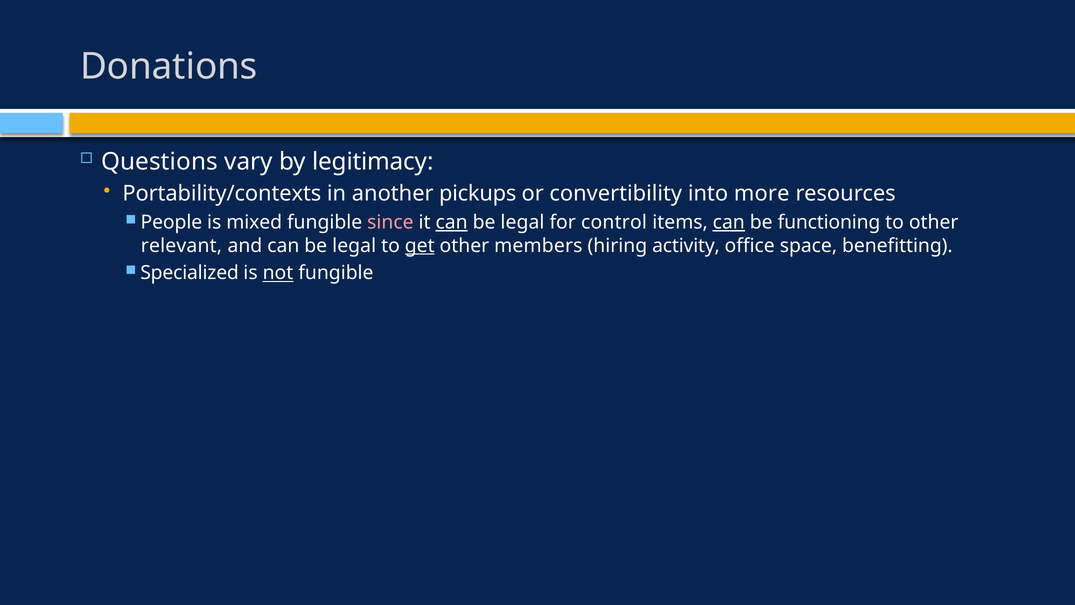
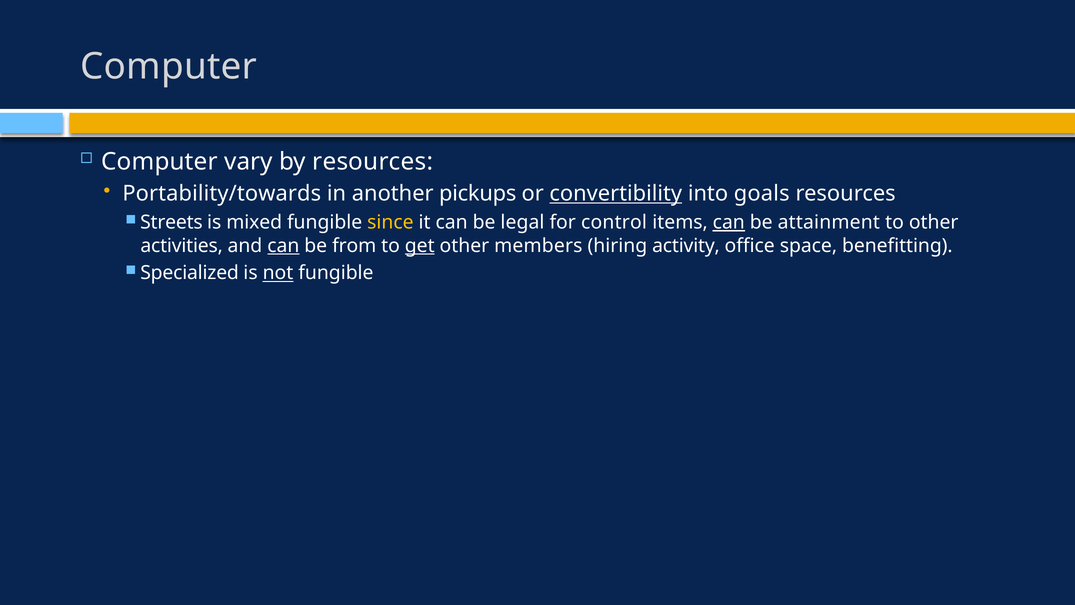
Donations: Donations -> Computer (169, 66)
Questions: Questions -> Computer (159, 161)
by legitimacy: legitimacy -> resources (373, 161)
Portability/contexts: Portability/contexts -> Portability/towards (222, 194)
convertibility underline: none -> present (616, 194)
more: more -> goals (762, 194)
People: People -> Streets (171, 222)
since colour: pink -> yellow (390, 222)
can underline: present -> none (452, 222)
functioning: functioning -> attainment (829, 222)
relevant: relevant -> activities (182, 246)
can underline: none -> present (283, 246)
legal: legal -> from (354, 246)
